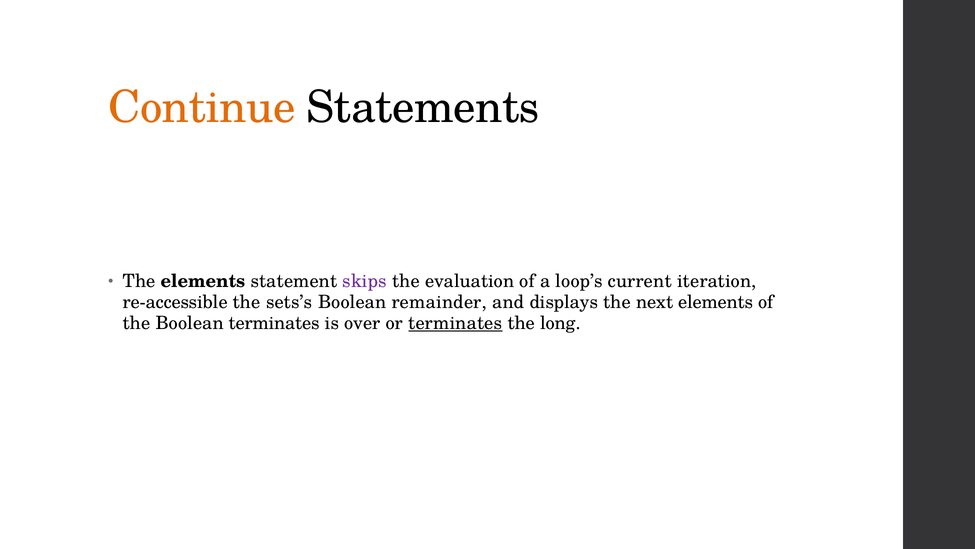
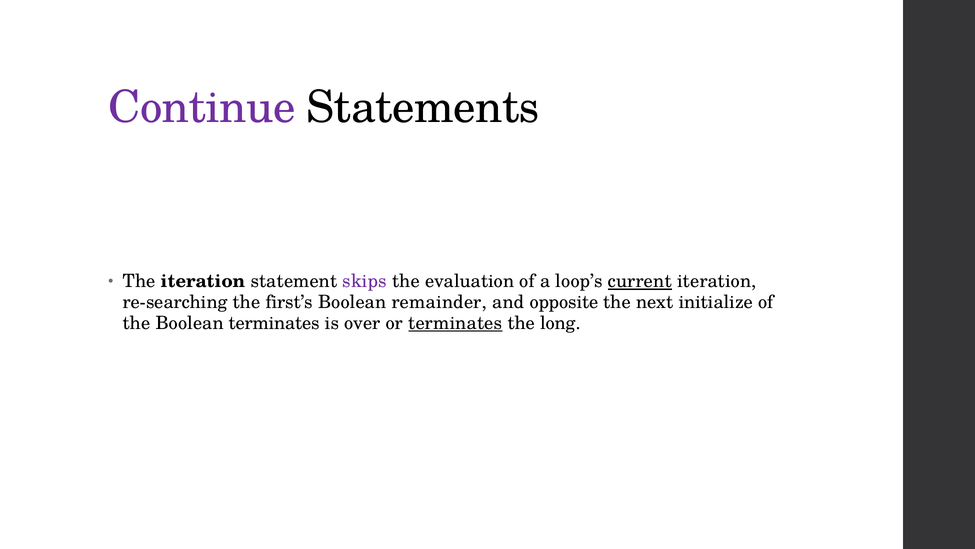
Continue colour: orange -> purple (202, 107)
The elements: elements -> iteration (203, 281)
current underline: none -> present (640, 281)
re-accessible: re-accessible -> re-searching (175, 302)
sets’s: sets’s -> first’s (289, 302)
displays: displays -> opposite (564, 302)
next elements: elements -> initialize (716, 302)
